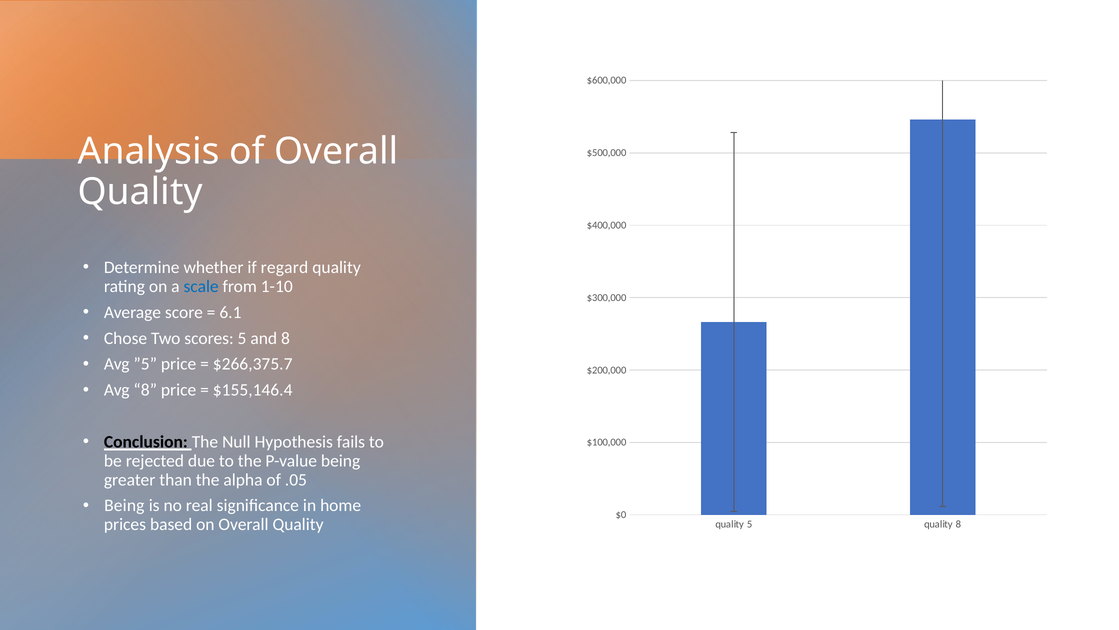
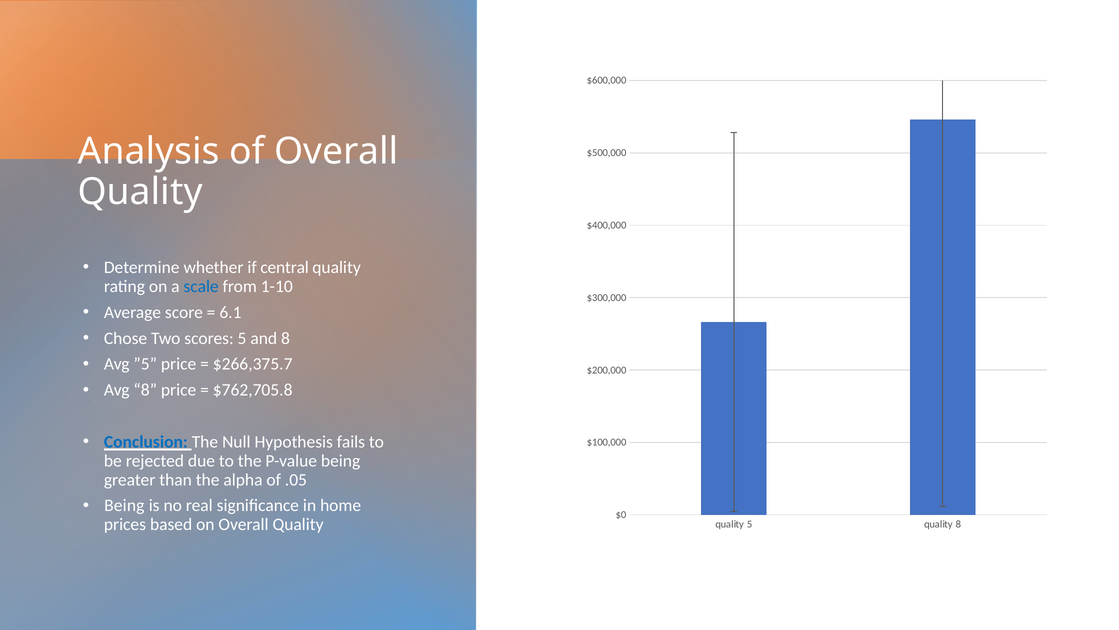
regard: regard -> central (285, 267)
$155,146.4: $155,146.4 -> $762,705.8 (253, 390)
Conclusion colour: black -> blue (146, 442)
